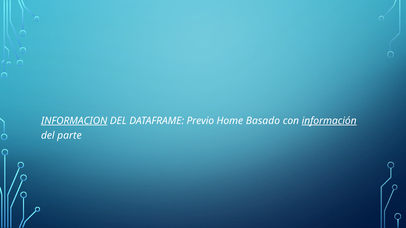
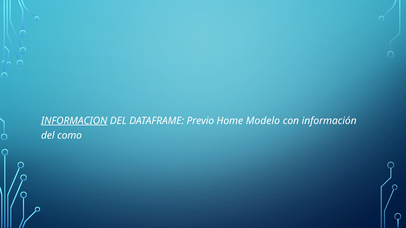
Basado: Basado -> Modelo (263, 121)
información underline: present -> none (329, 121)
parte: parte -> como (70, 136)
